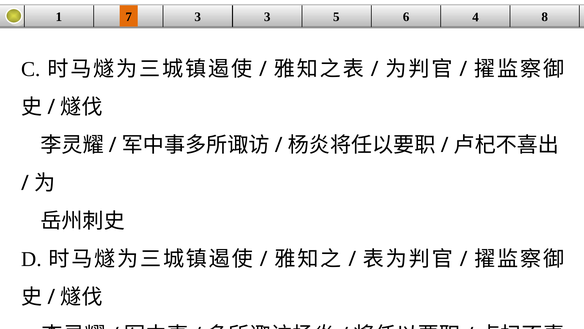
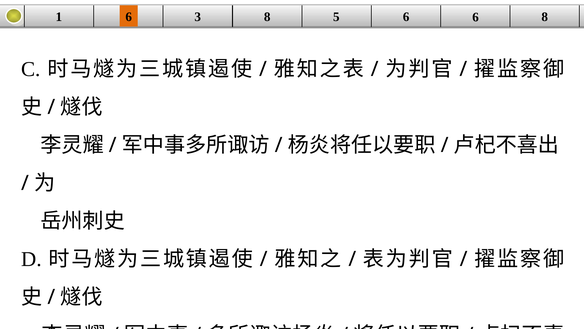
1 7: 7 -> 6 (129, 17)
3 3: 3 -> 8 (267, 17)
6 4: 4 -> 6 (476, 17)
